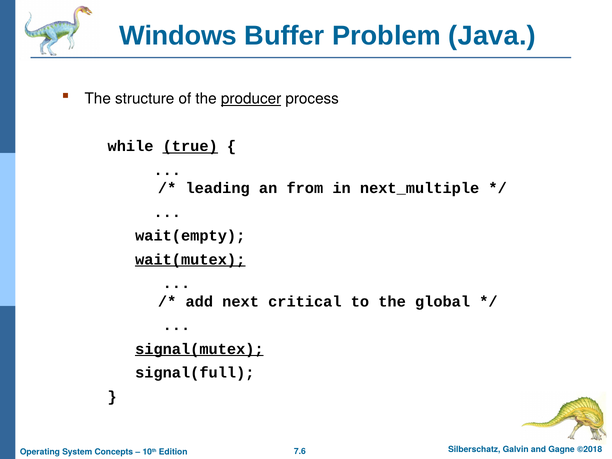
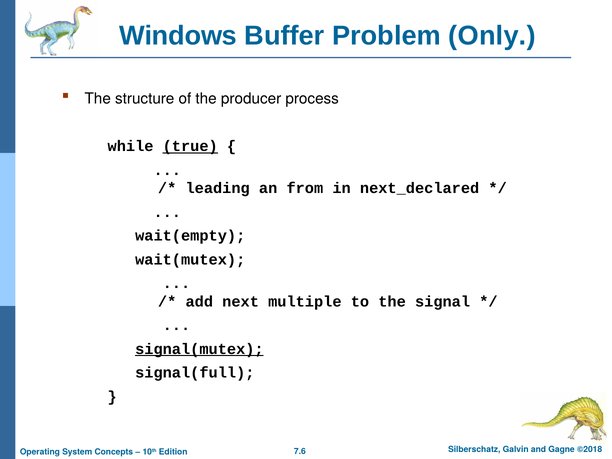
Java: Java -> Only (492, 36)
producer underline: present -> none (251, 99)
next_multiple: next_multiple -> next_declared (420, 188)
wait(mutex underline: present -> none (190, 260)
critical: critical -> multiple (305, 302)
global: global -> signal (443, 302)
